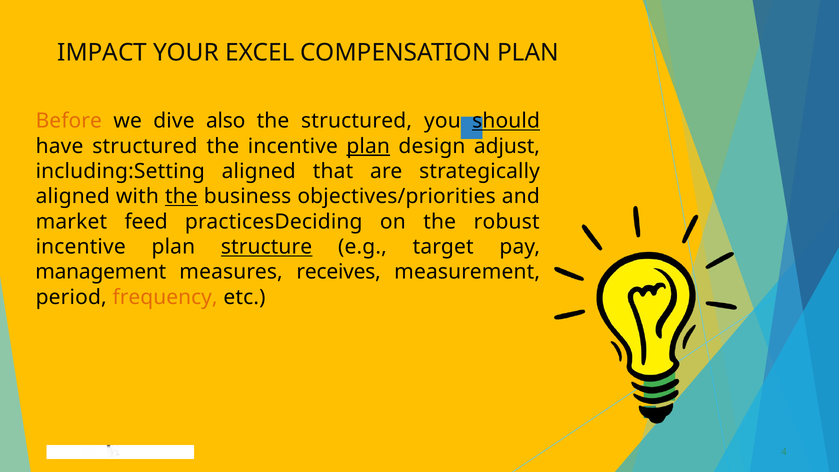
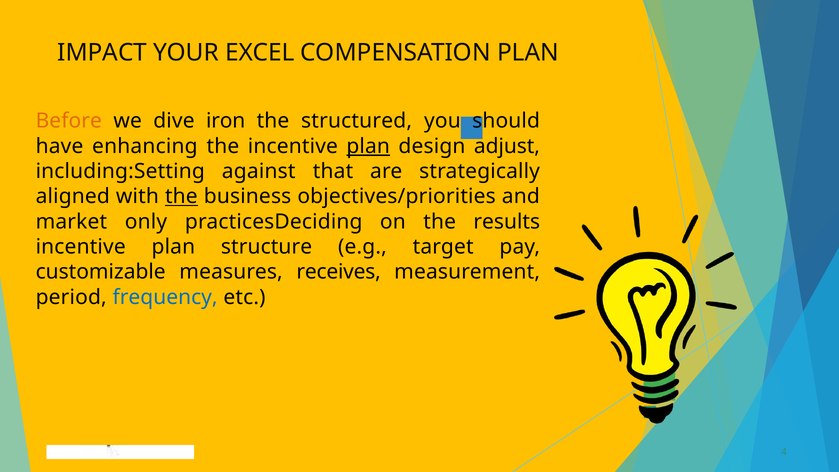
also: also -> iron (226, 121)
should underline: present -> none (506, 121)
have structured: structured -> enhancing (145, 146)
including:Setting aligned: aligned -> against (259, 171)
feed: feed -> only (146, 222)
robust: robust -> results (507, 222)
structure underline: present -> none (267, 247)
management: management -> customizable (101, 272)
frequency colour: orange -> blue (165, 297)
